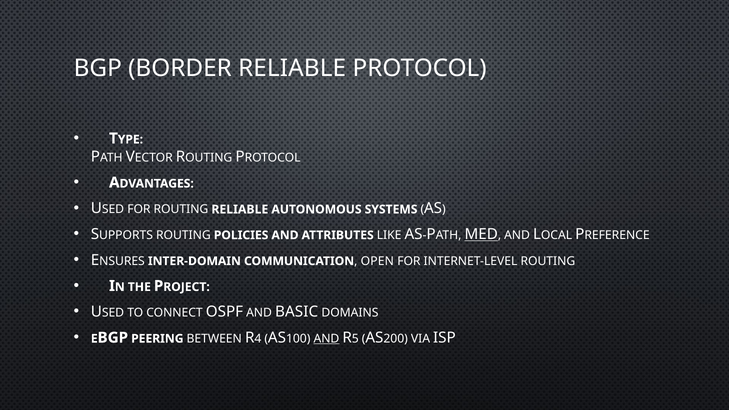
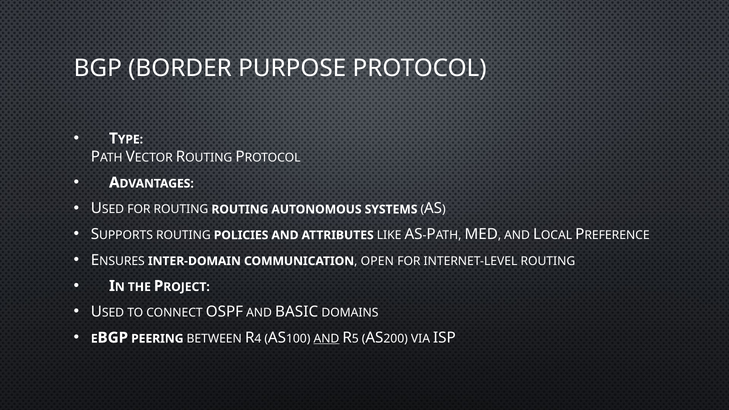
BORDER RELIABLE: RELIABLE -> PURPOSE (292, 68)
ROUTING RELIABLE: RELIABLE -> ROUTING (240, 209)
MED underline: present -> none (481, 234)
